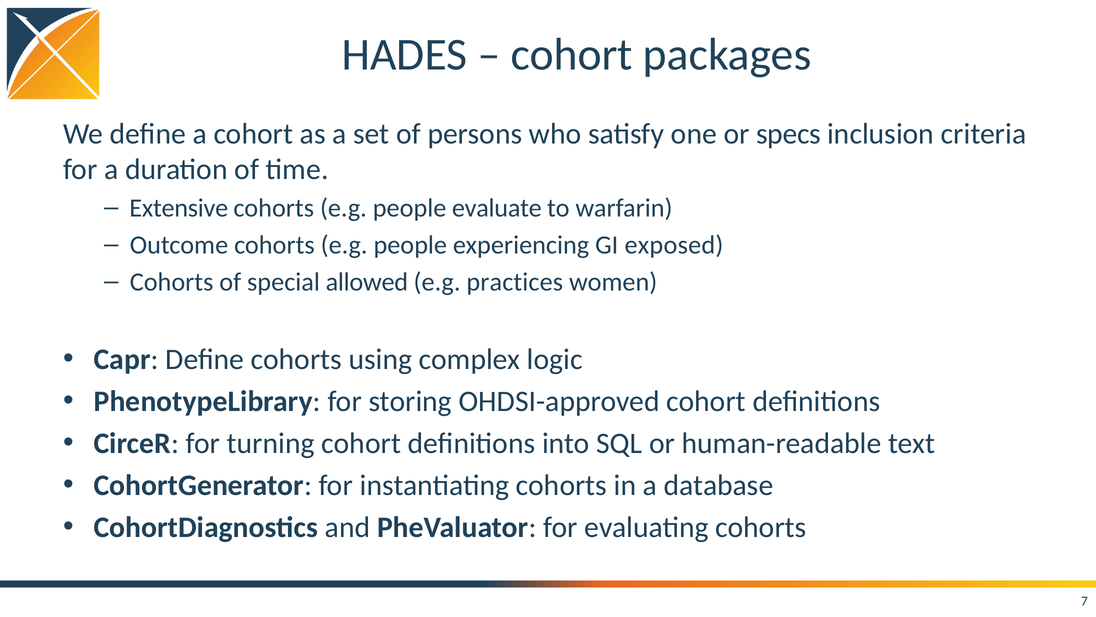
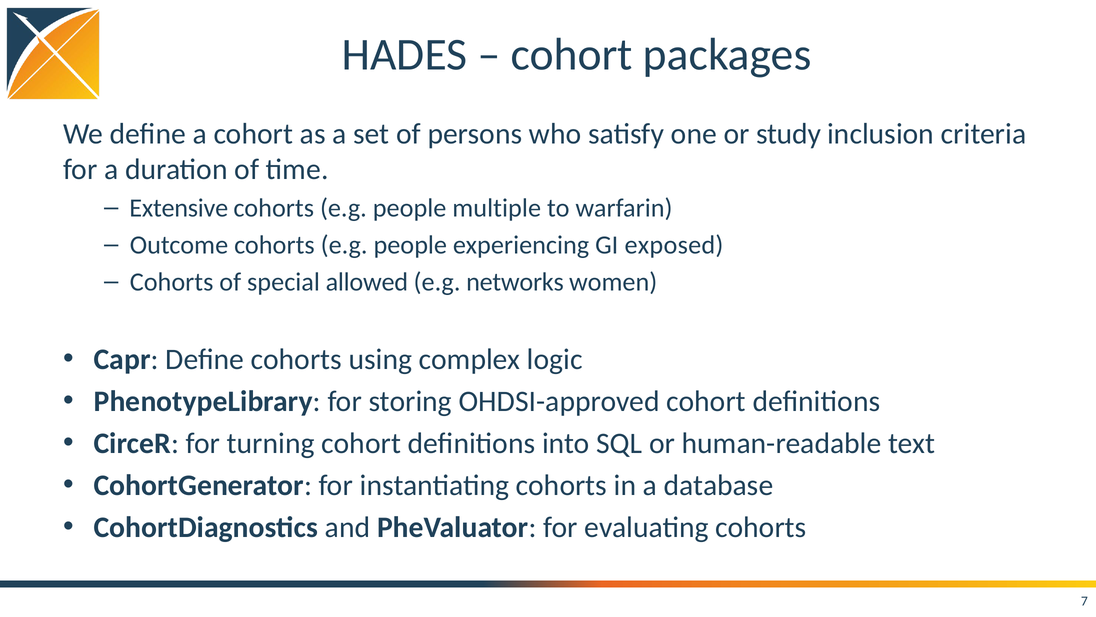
specs: specs -> study (789, 134)
evaluate: evaluate -> multiple (497, 208)
practices: practices -> networks (515, 282)
